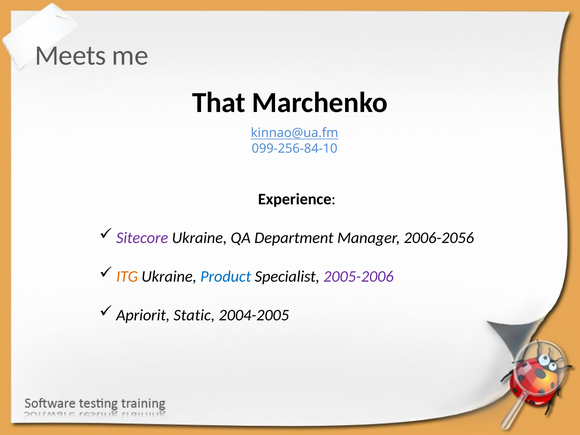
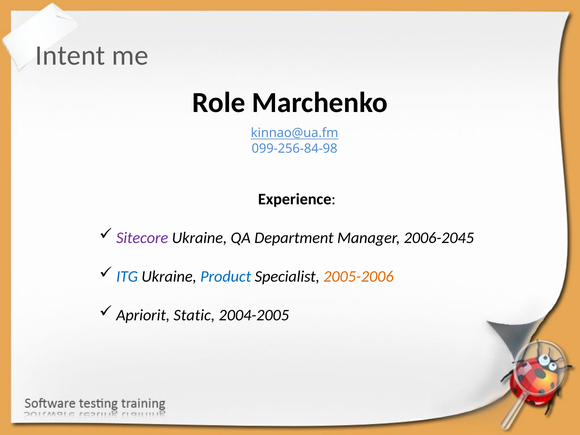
Meets: Meets -> Intent (70, 56)
That: That -> Role (219, 103)
099-256-84-10: 099-256-84-10 -> 099-256-84-98 (295, 149)
2006-2056: 2006-2056 -> 2006-2045 (439, 238)
ITG colour: orange -> blue (127, 277)
2005-2006 colour: purple -> orange (359, 277)
